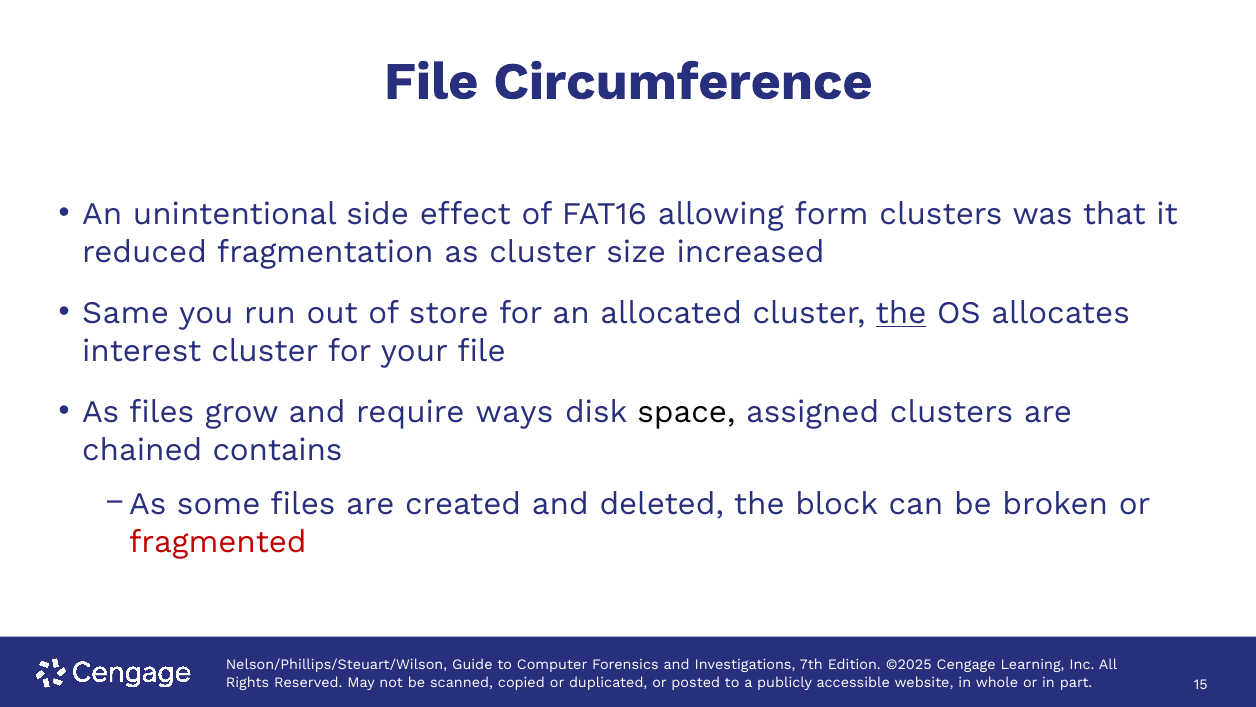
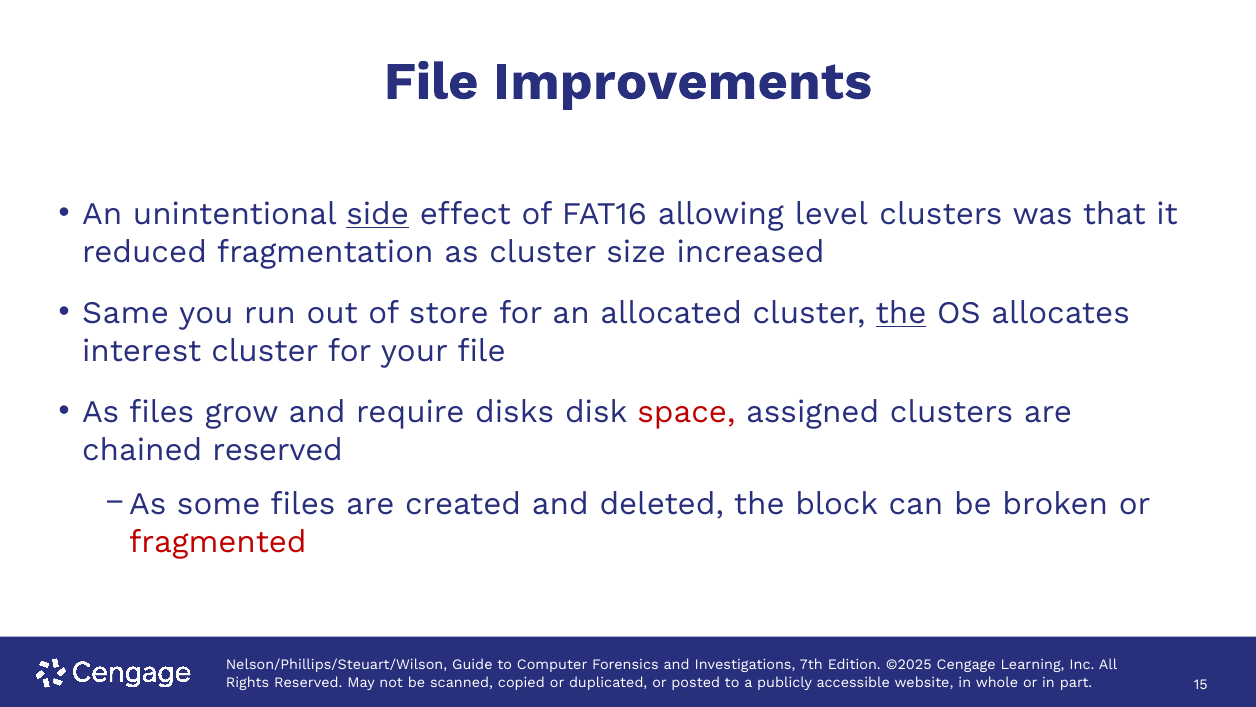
Circumference: Circumference -> Improvements (683, 81)
side underline: none -> present (378, 214)
form: form -> level (831, 214)
ways: ways -> disks (515, 412)
space colour: black -> red (686, 412)
chained contains: contains -> reserved (278, 449)
